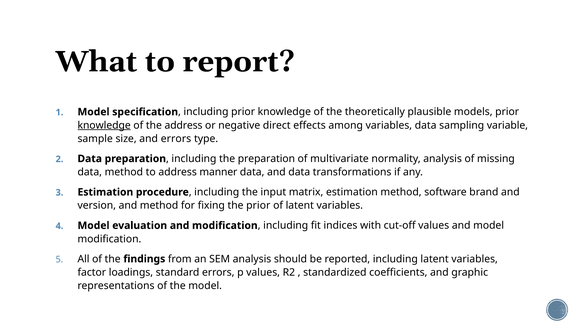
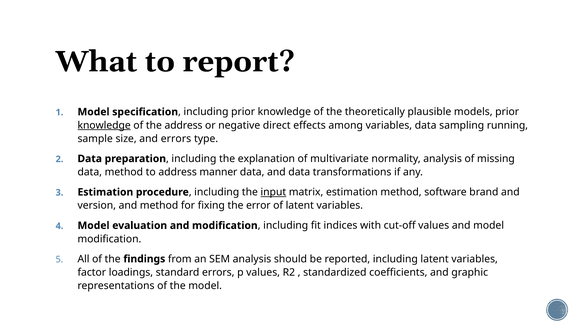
variable: variable -> running (507, 125)
the preparation: preparation -> explanation (266, 158)
input underline: none -> present (273, 192)
the prior: prior -> error (258, 205)
